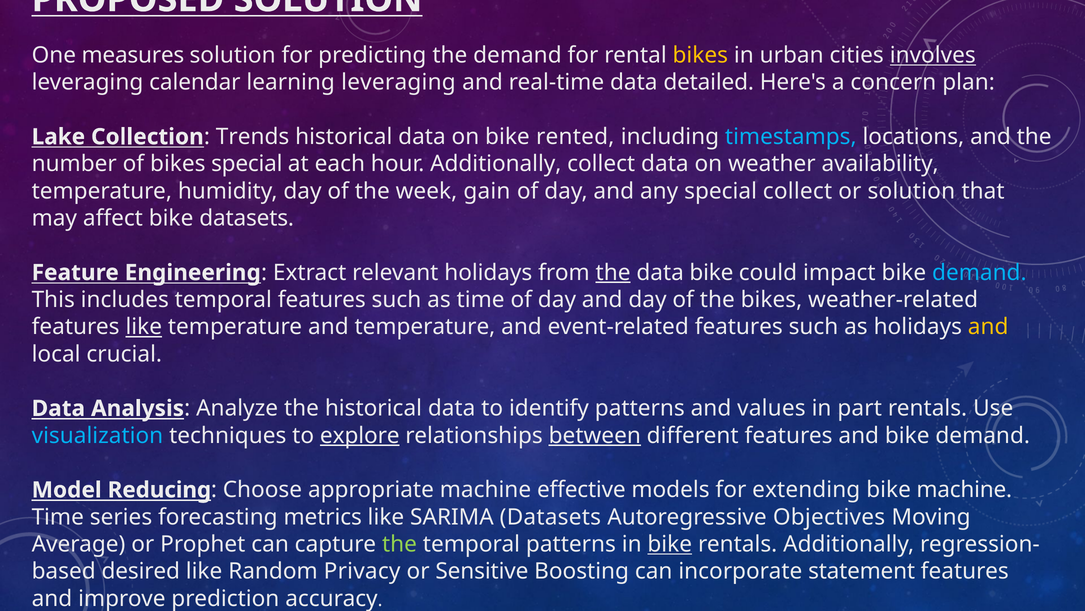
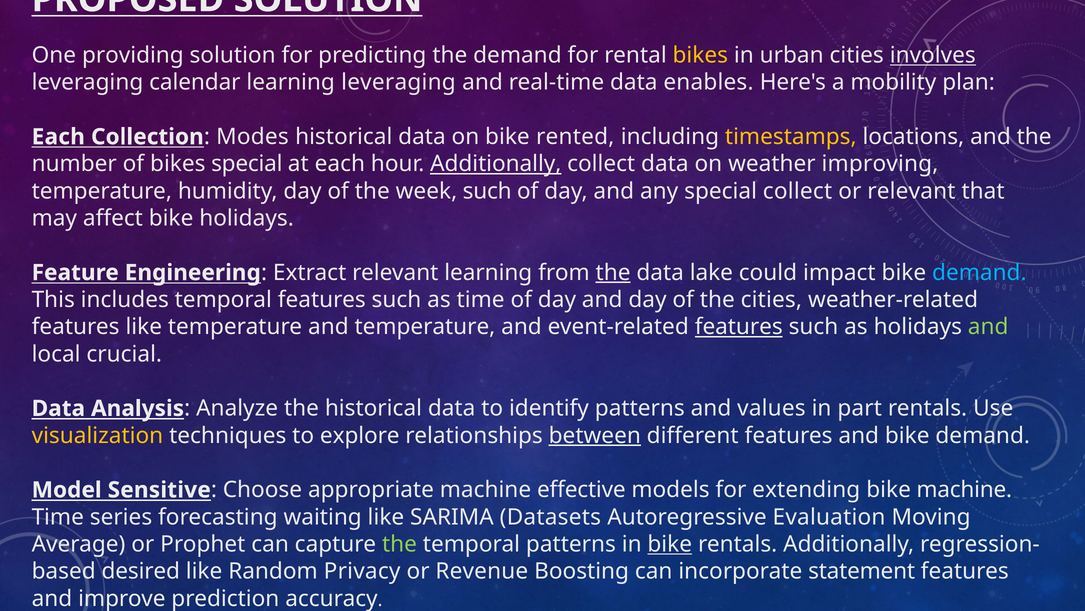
measures: measures -> providing (133, 55)
detailed: detailed -> enables (708, 82)
concern: concern -> mobility (893, 82)
Lake: Lake -> Each (58, 137)
Trends: Trends -> Modes (252, 137)
timestamps colour: light blue -> yellow (791, 137)
Additionally underline: none -> present (496, 164)
availability: availability -> improving (880, 164)
week gain: gain -> such (487, 191)
or solution: solution -> relevant (911, 191)
bike datasets: datasets -> holidays (247, 218)
relevant holidays: holidays -> learning (488, 272)
data bike: bike -> lake (711, 272)
the bikes: bikes -> cities (771, 299)
like underline: present -> none (144, 327)
features underline: none -> present (739, 327)
and colour: yellow -> light green (988, 327)
visualization colour: light blue -> yellow (97, 435)
explore underline: present -> none (360, 435)
Reducing: Reducing -> Sensitive (159, 489)
metrics: metrics -> waiting (323, 517)
Objectives: Objectives -> Evaluation (829, 517)
Sensitive: Sensitive -> Revenue (482, 571)
